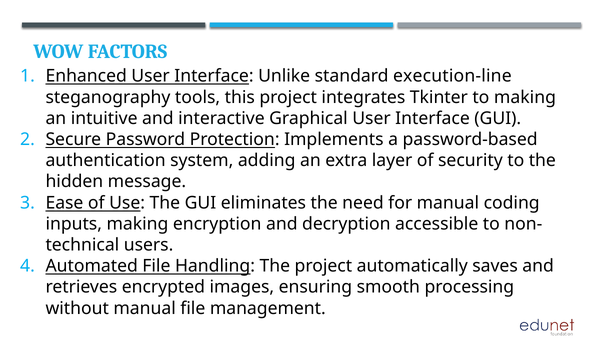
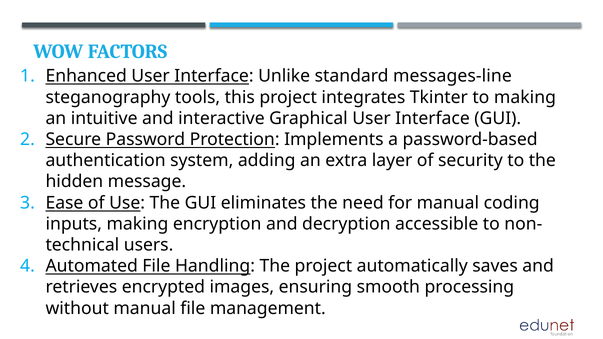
execution-line: execution-line -> messages-line (452, 76)
